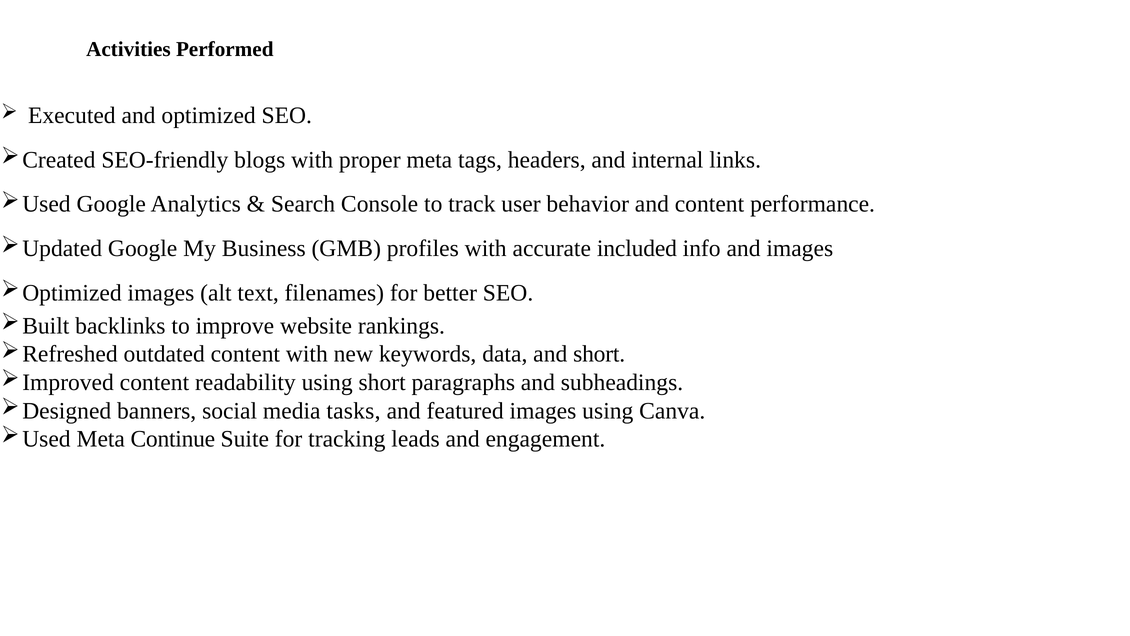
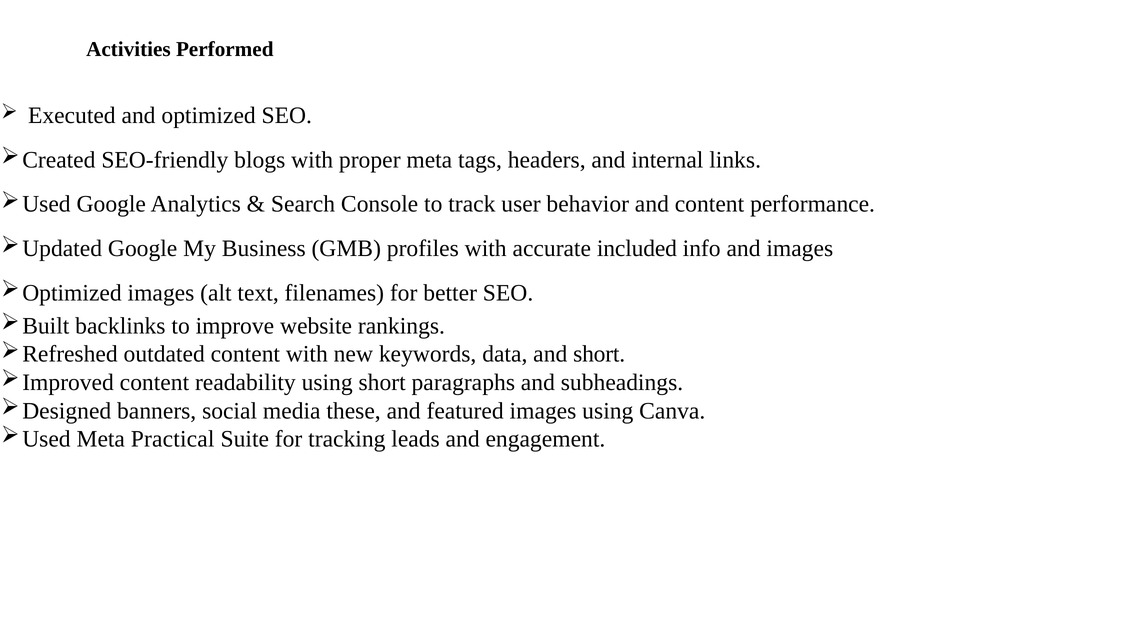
tasks: tasks -> these (354, 410)
Continue: Continue -> Practical (173, 439)
